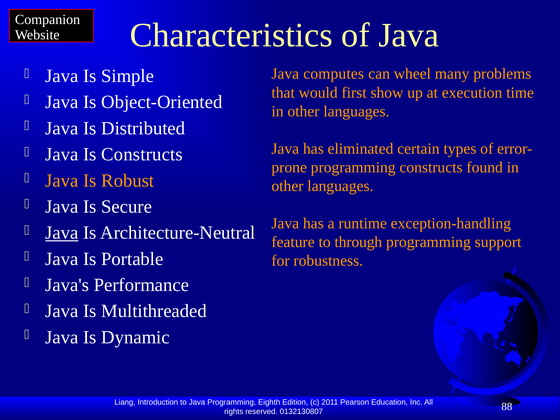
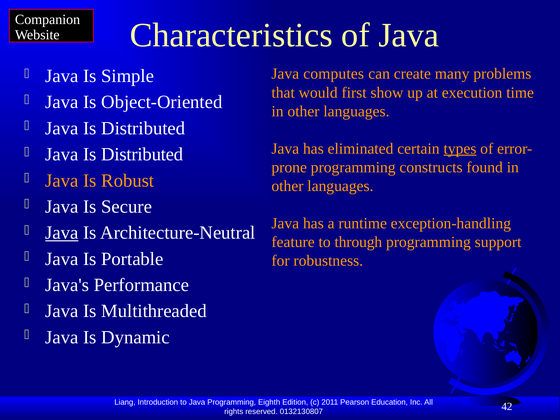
wheel: wheel -> create (412, 74)
types underline: none -> present (460, 149)
Constructs: Constructs -> Distributed (142, 154)
88: 88 -> 42 (507, 407)
